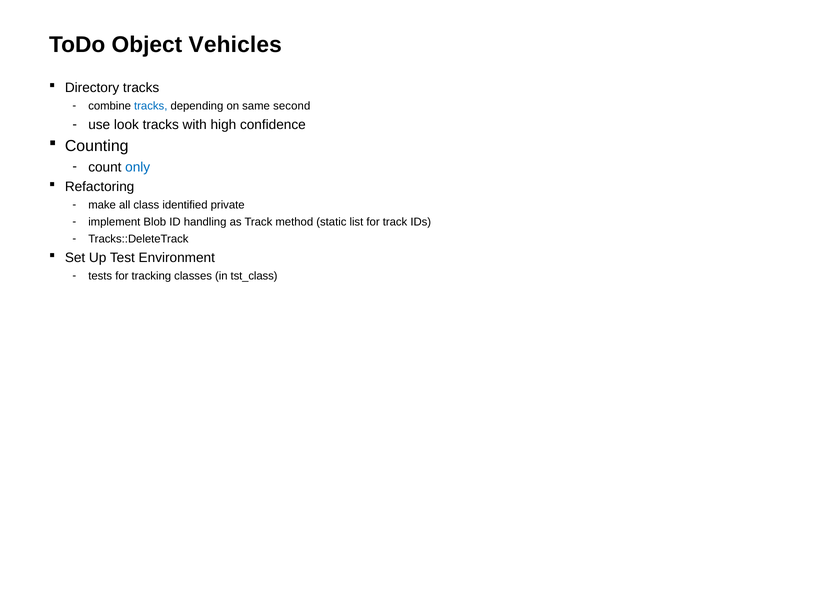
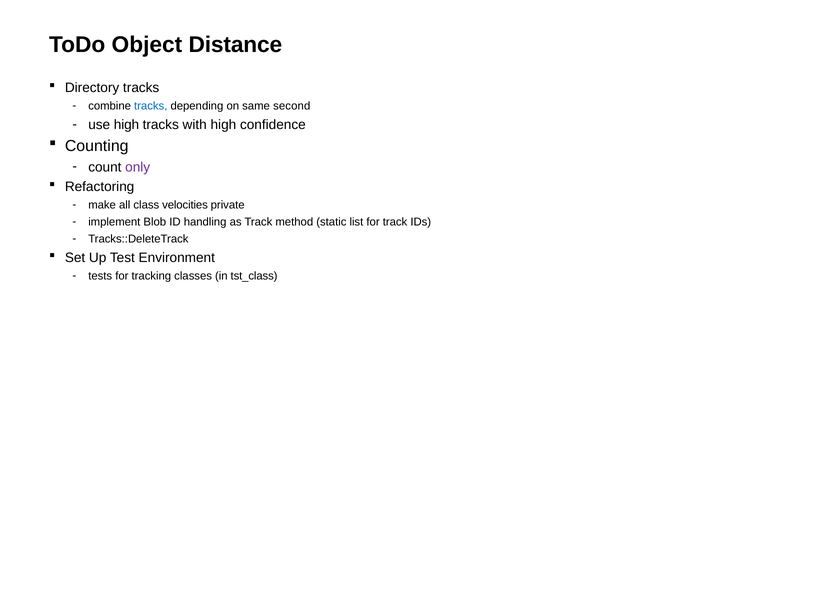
Vehicles: Vehicles -> Distance (235, 45)
use look: look -> high (126, 125)
only colour: blue -> purple (138, 167)
identified: identified -> velocities (185, 205)
